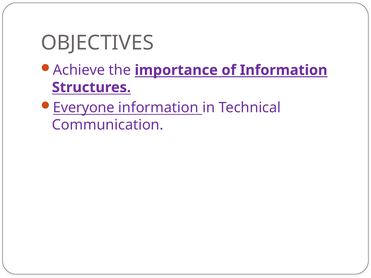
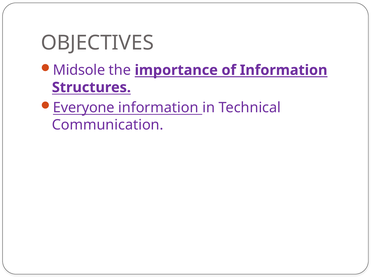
Achieve: Achieve -> Midsole (79, 70)
